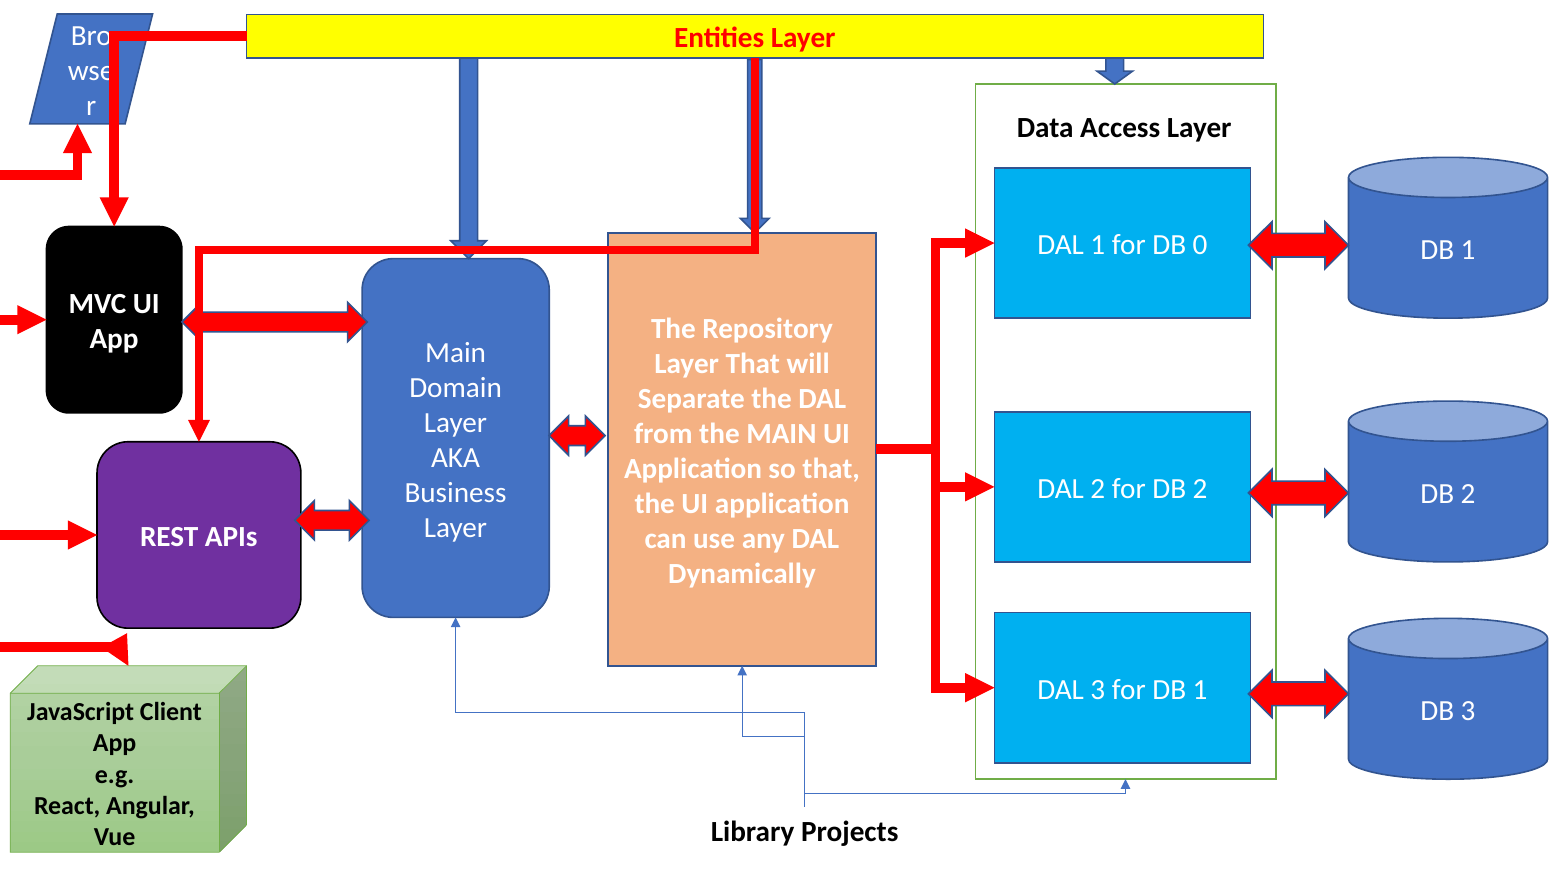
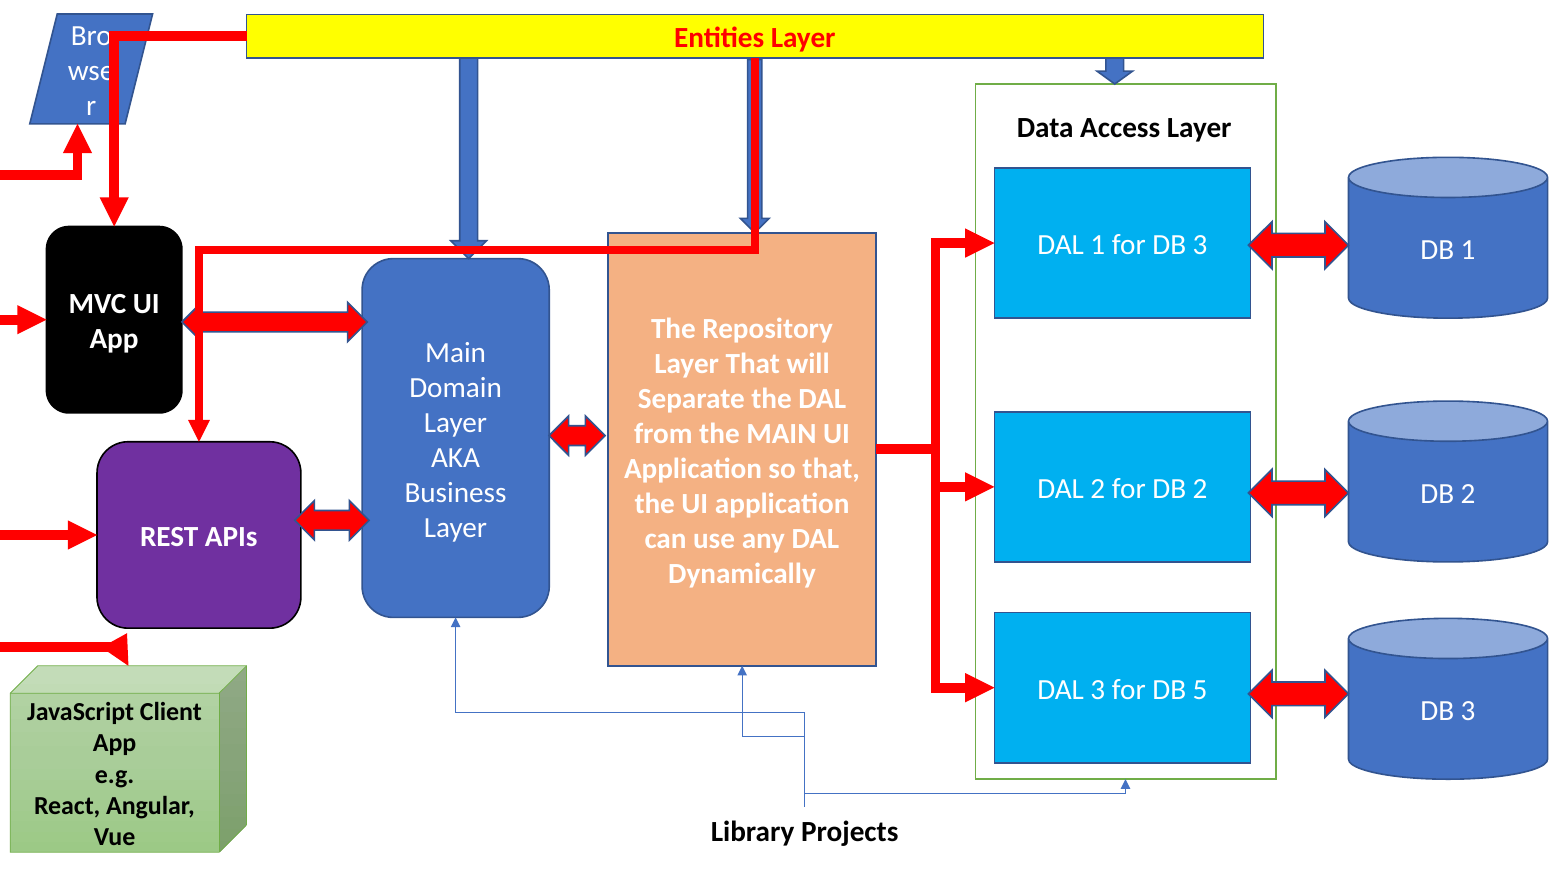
for DB 0: 0 -> 3 (1200, 245)
for DB 1: 1 -> 5 (1200, 690)
